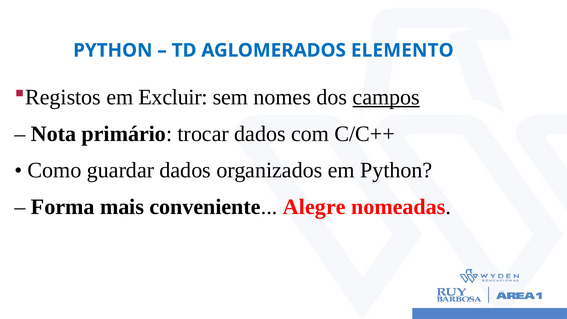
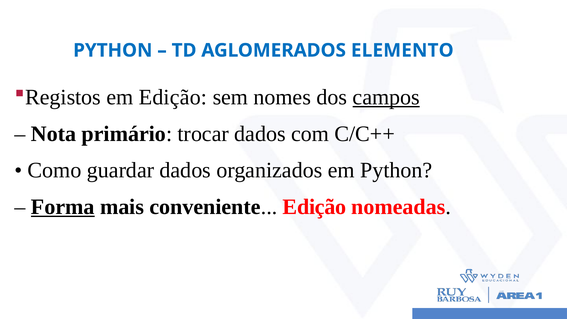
em Excluir: Excluir -> Edição (173, 97)
Forma underline: none -> present (63, 207)
conveniente Alegre: Alegre -> Edição (314, 207)
